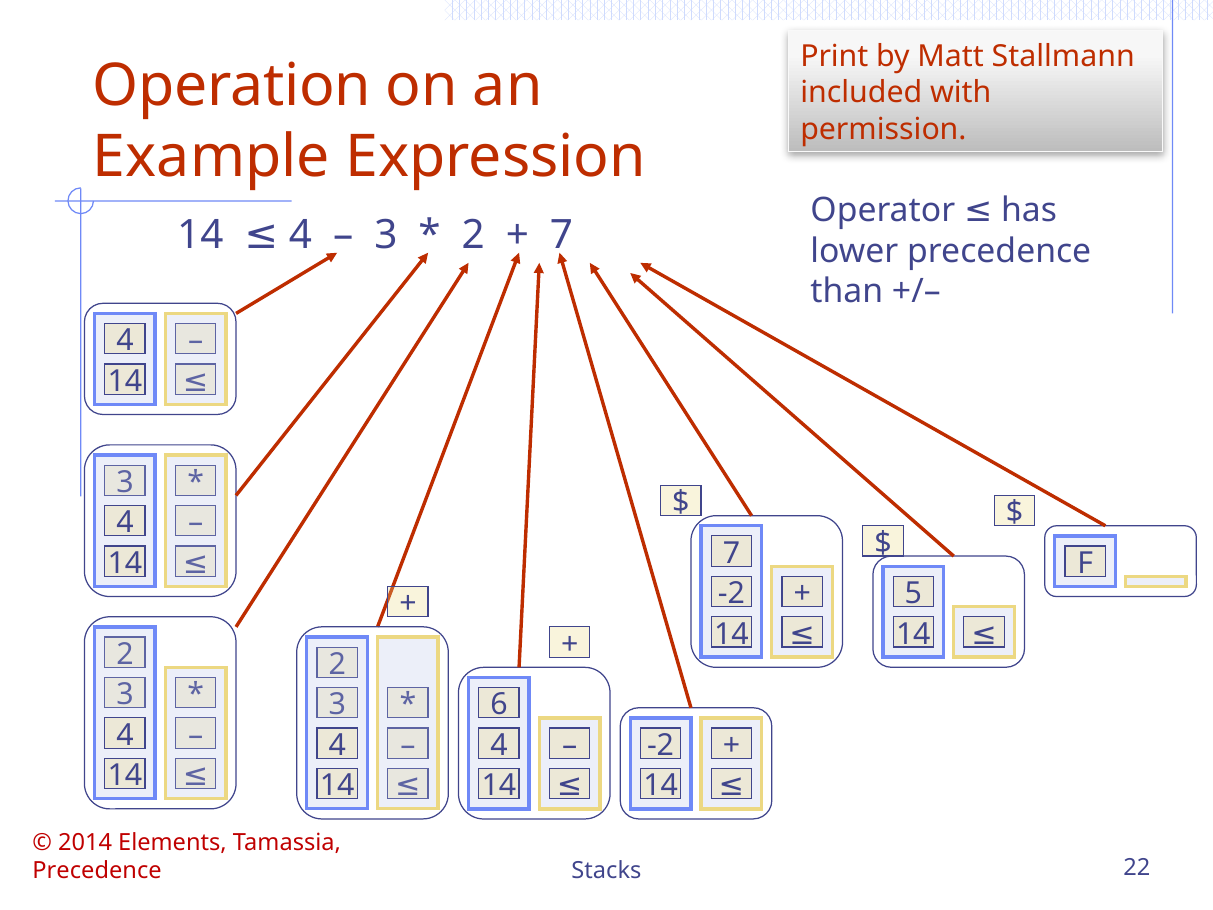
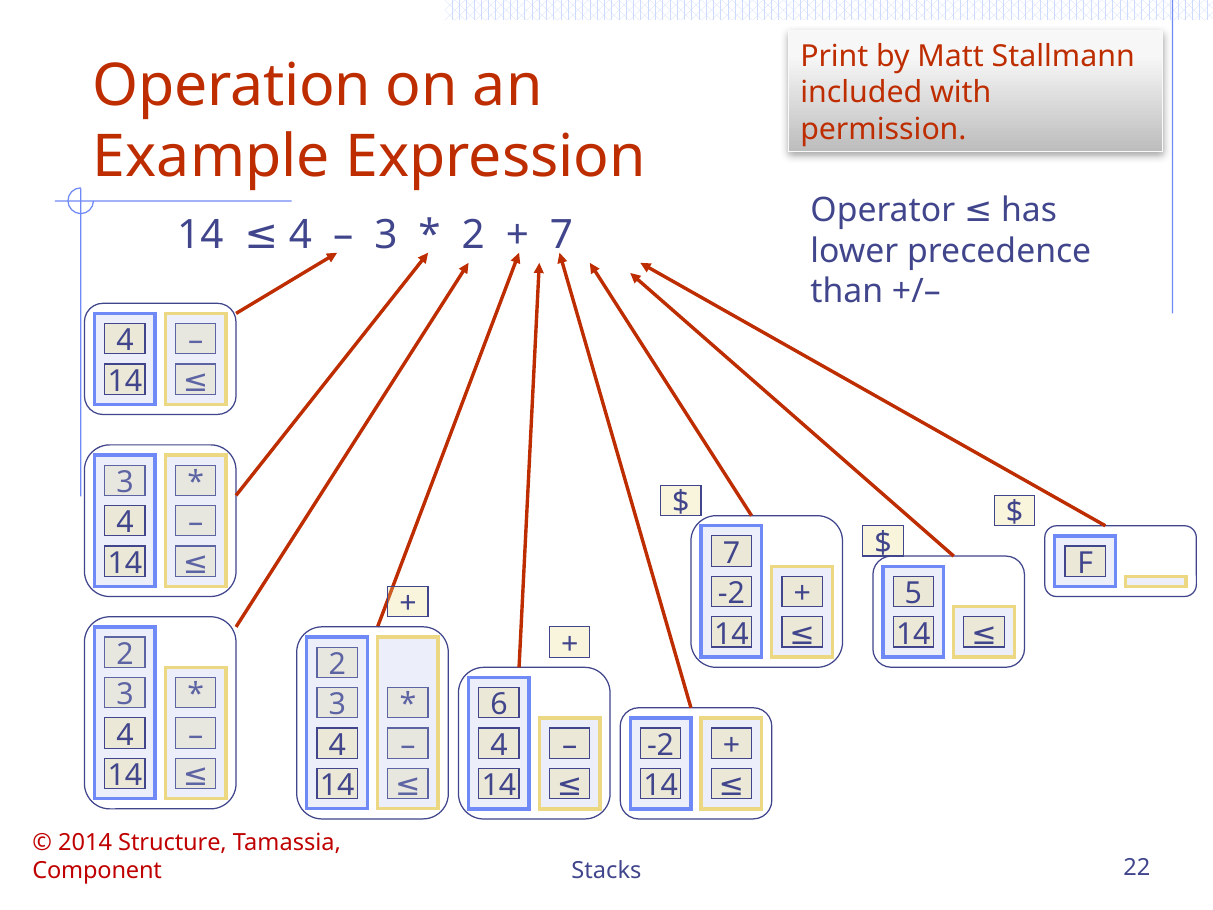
Elements: Elements -> Structure (172, 843)
Precedence: Precedence -> Component (97, 871)
